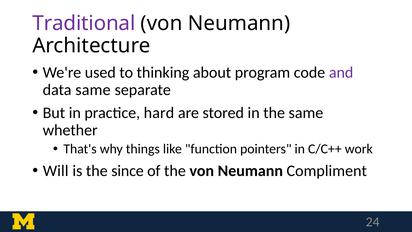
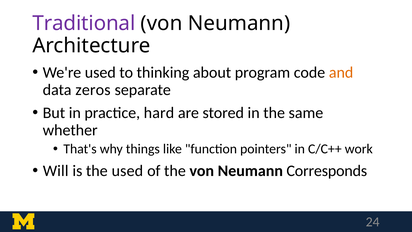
and colour: purple -> orange (341, 72)
data same: same -> zeros (93, 90)
the since: since -> used (127, 171)
Compliment: Compliment -> Corresponds (327, 171)
